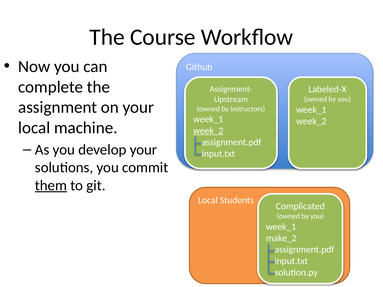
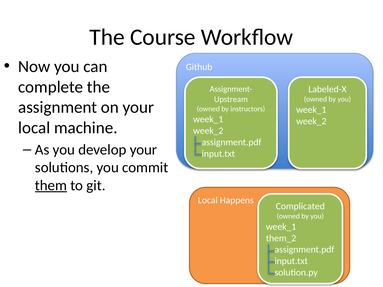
week_2 underline: present -> none (208, 131)
Students: Students -> Happens (237, 200)
make_2: make_2 -> them_2 (281, 238)
